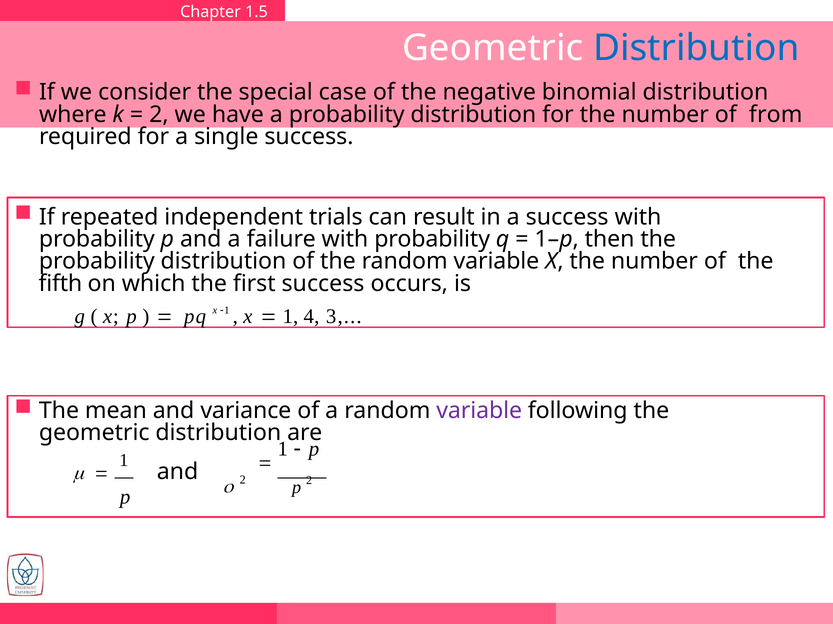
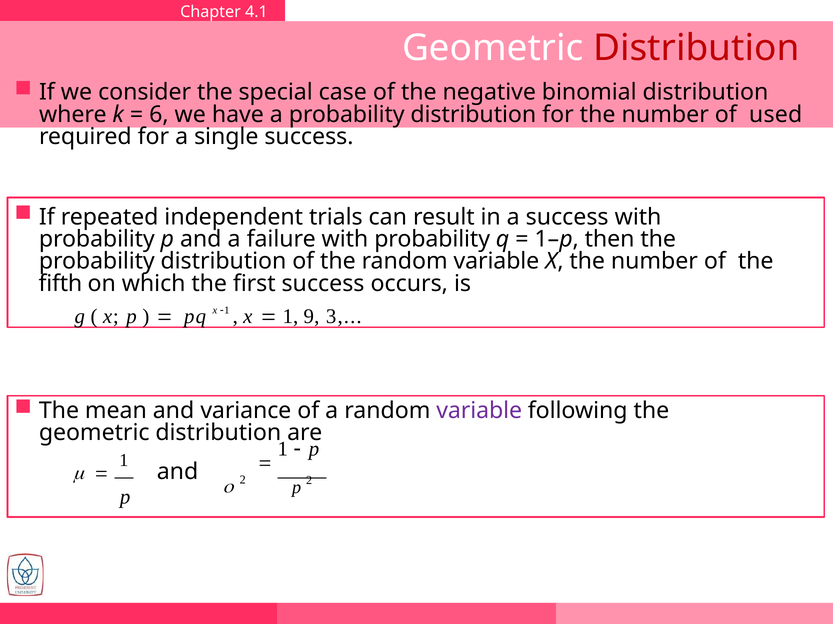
1.5: 1.5 -> 4.1 (256, 12)
Distribution colour: blue -> red (696, 48)
2: 2 -> 6 (159, 115)
from: from -> used (776, 115)
4: 4 -> 9 (311, 317)
